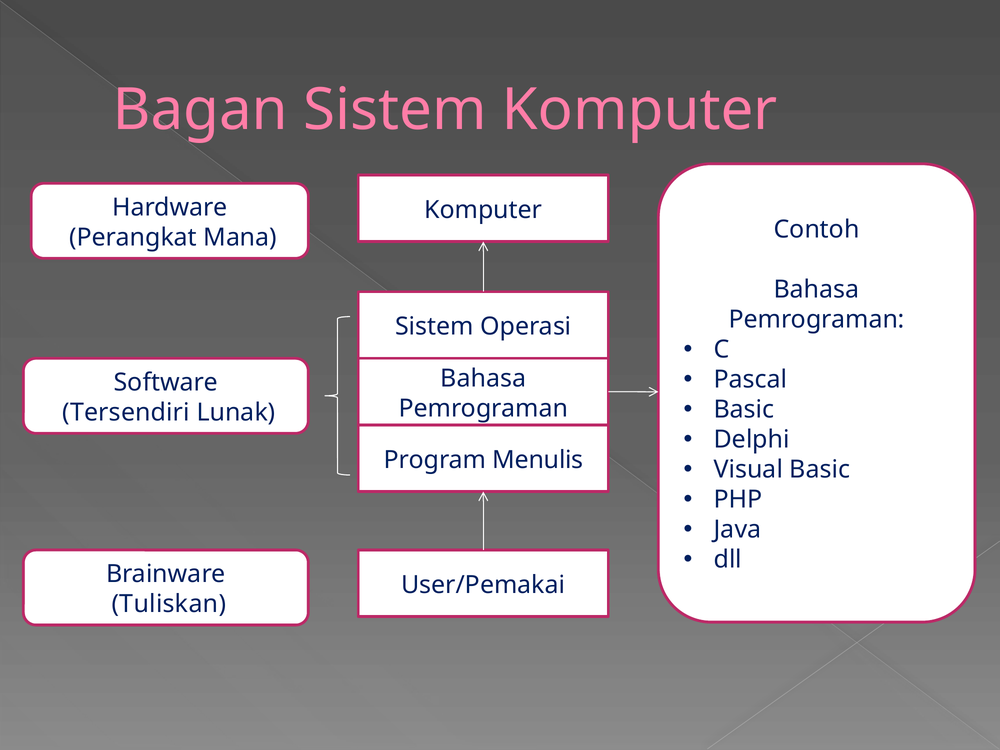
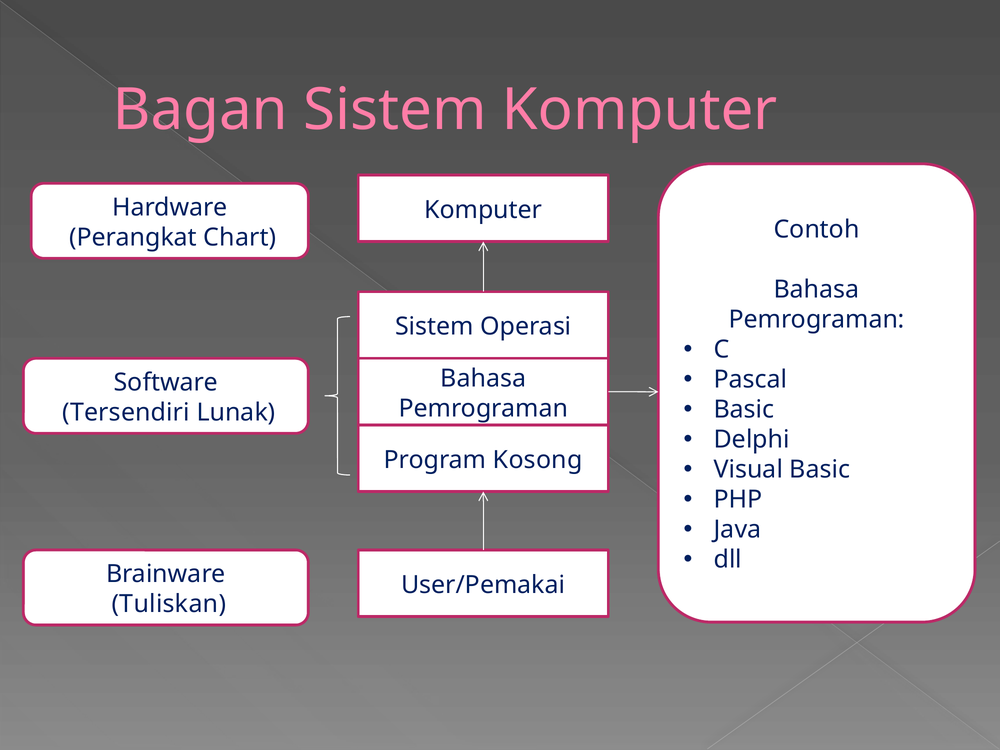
Mana: Mana -> Chart (240, 238)
Menulis: Menulis -> Kosong (538, 460)
